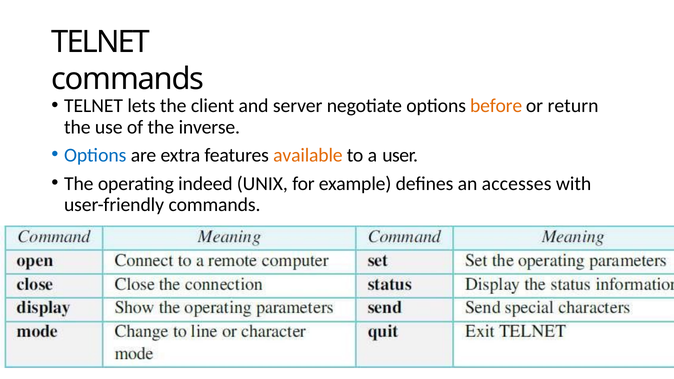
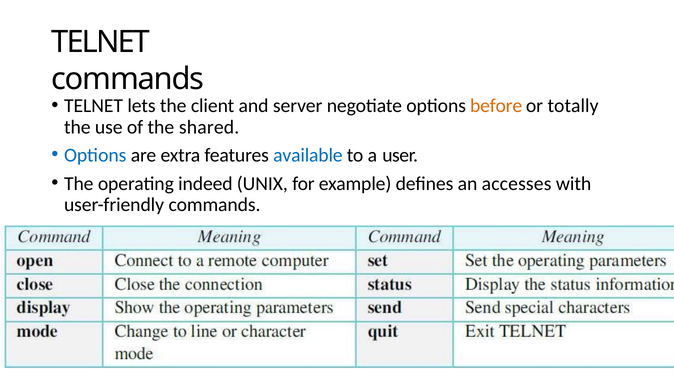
return: return -> totally (573, 106)
inverse: inverse -> shared (209, 127)
available colour: orange -> blue (308, 155)
